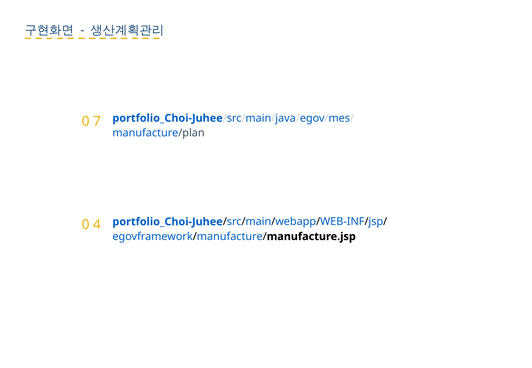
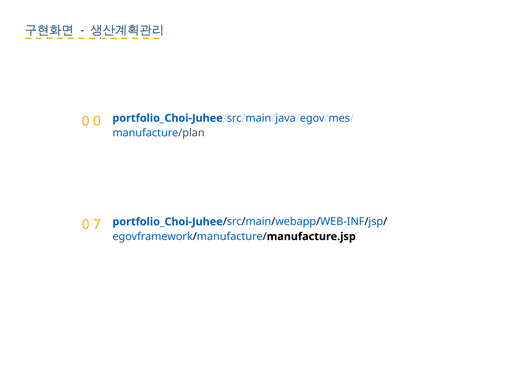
0 7: 7 -> 0 (97, 121)
4: 4 -> 7 (97, 225)
